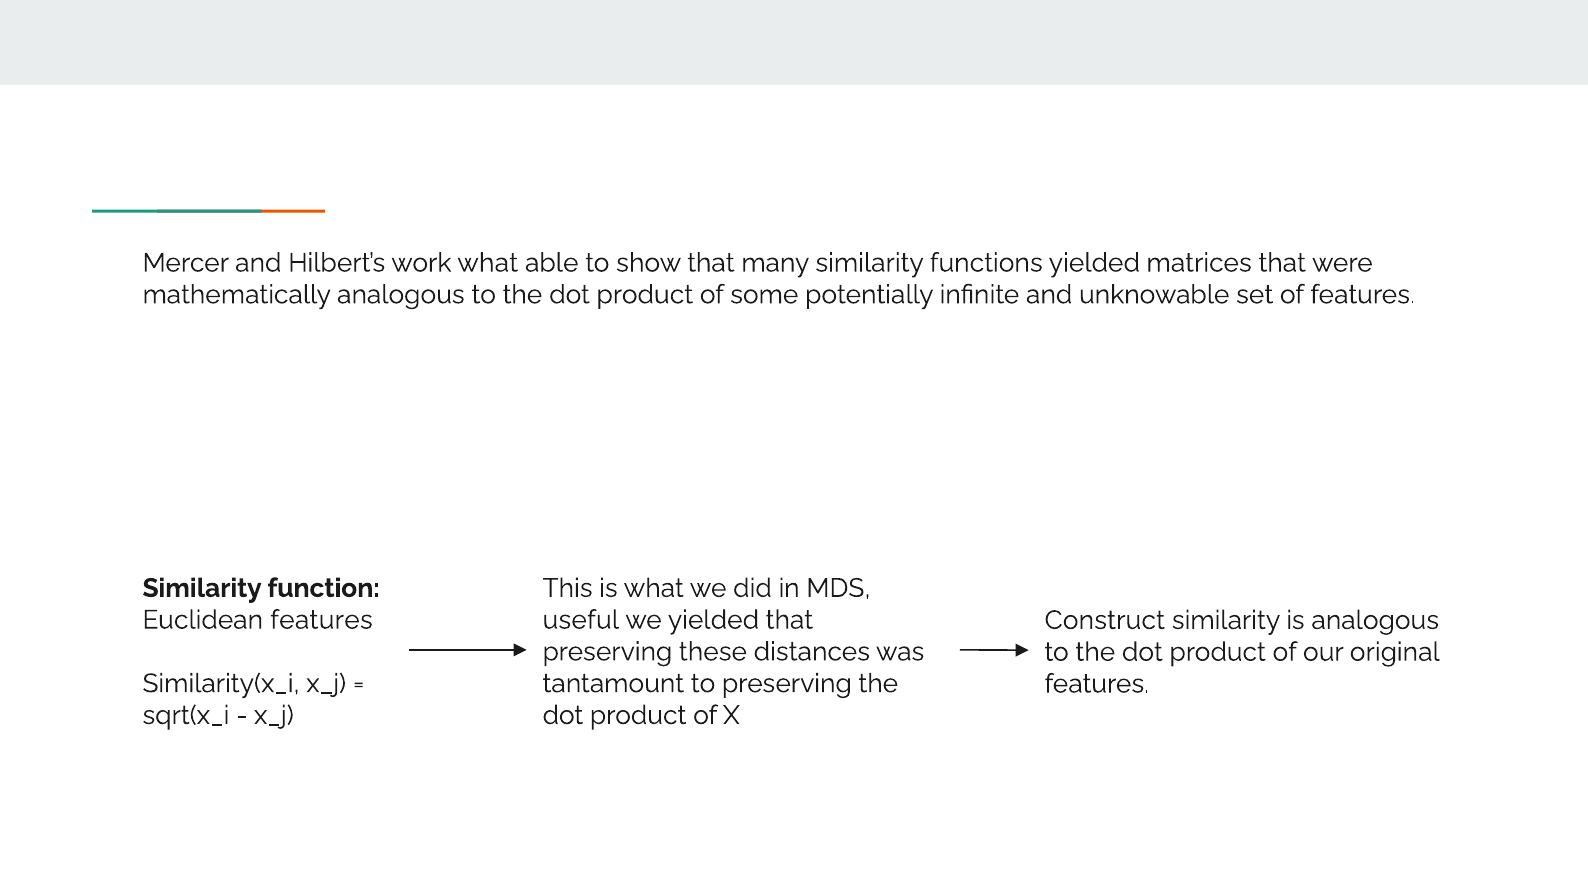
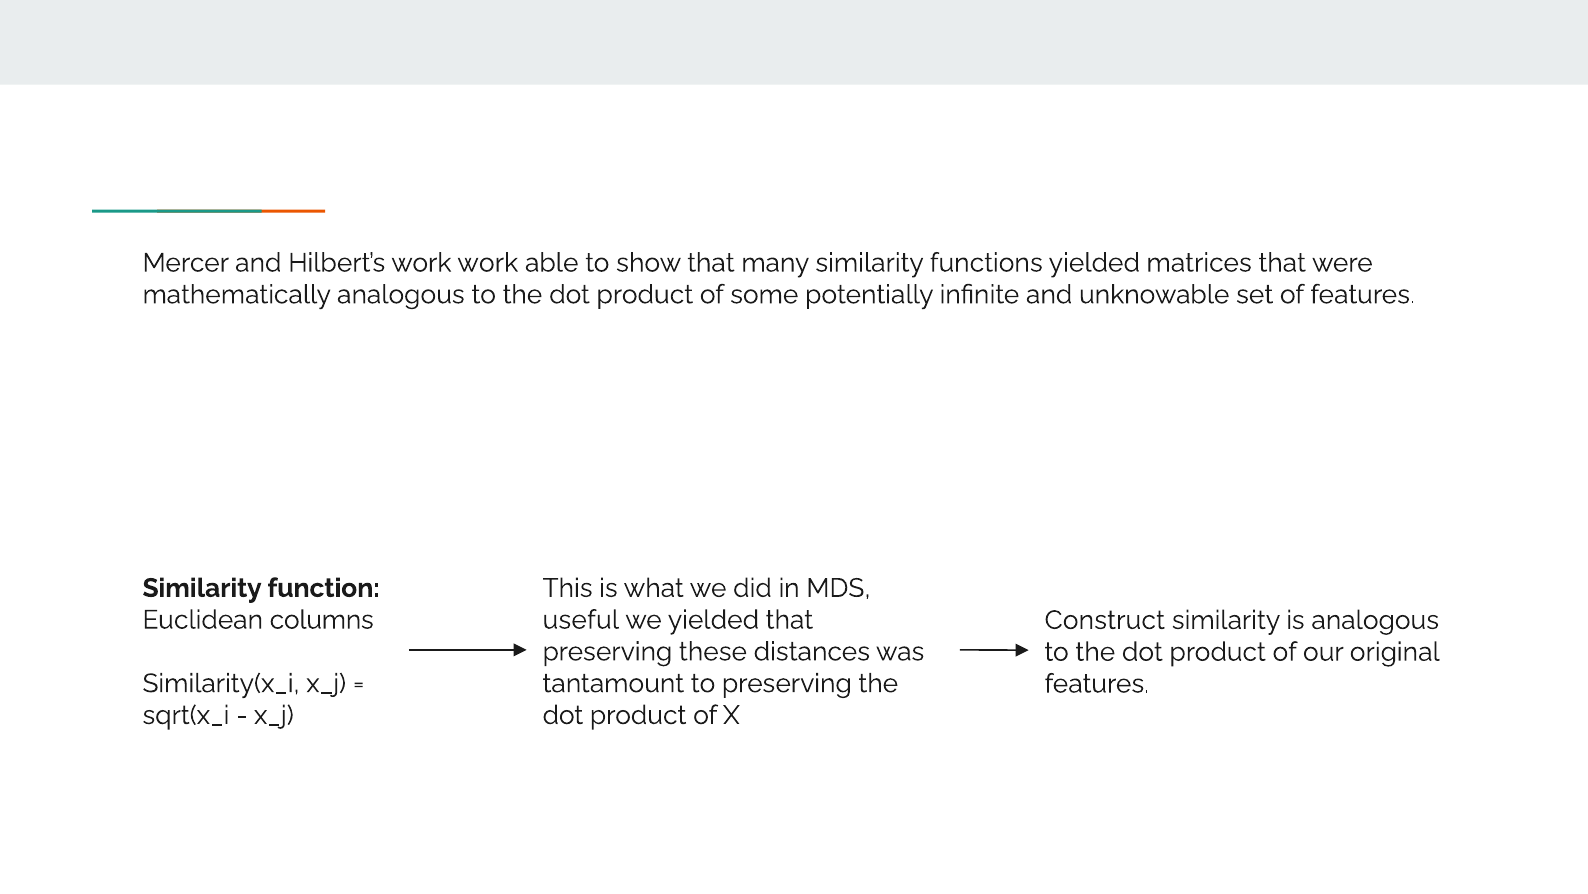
work what: what -> work (488, 263)
Euclidean features: features -> columns (322, 619)
